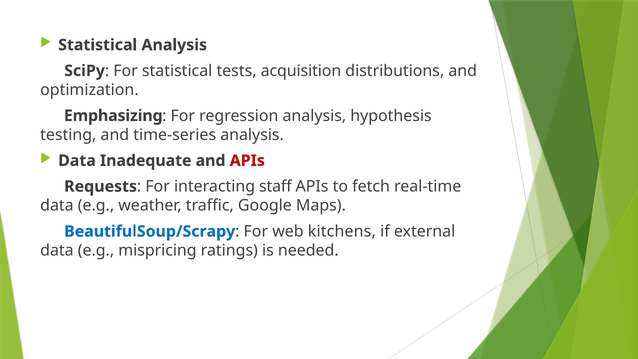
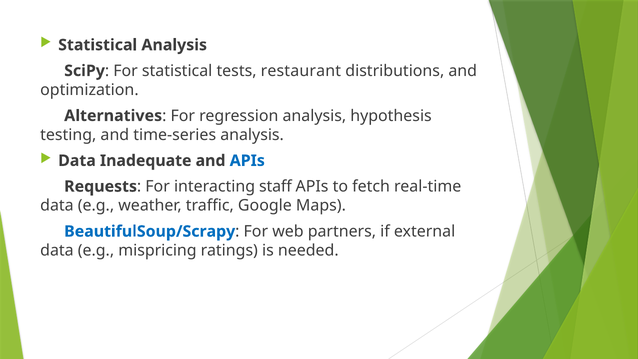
acquisition: acquisition -> restaurant (301, 71)
Emphasizing: Emphasizing -> Alternatives (113, 116)
APIs colour: red -> blue (247, 161)
kitchens: kitchens -> partners (342, 231)
